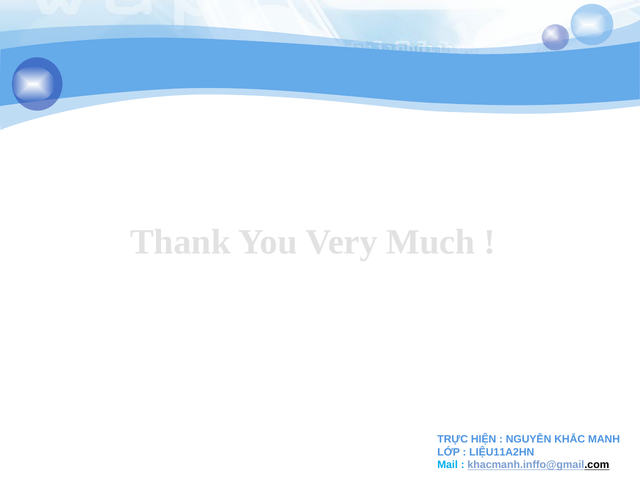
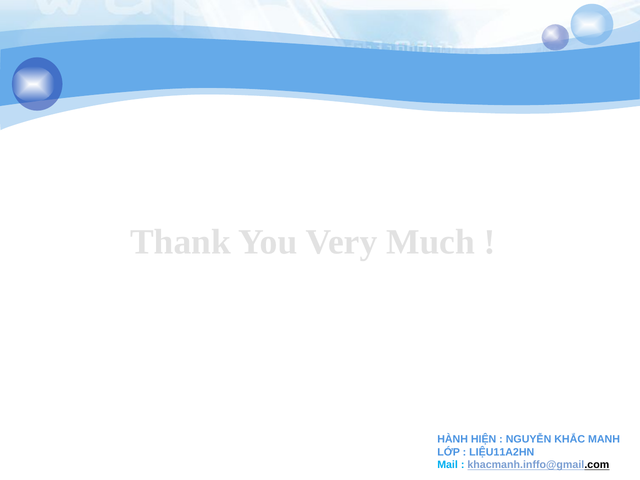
TRỰC: TRỰC -> HÀNH (453, 439)
